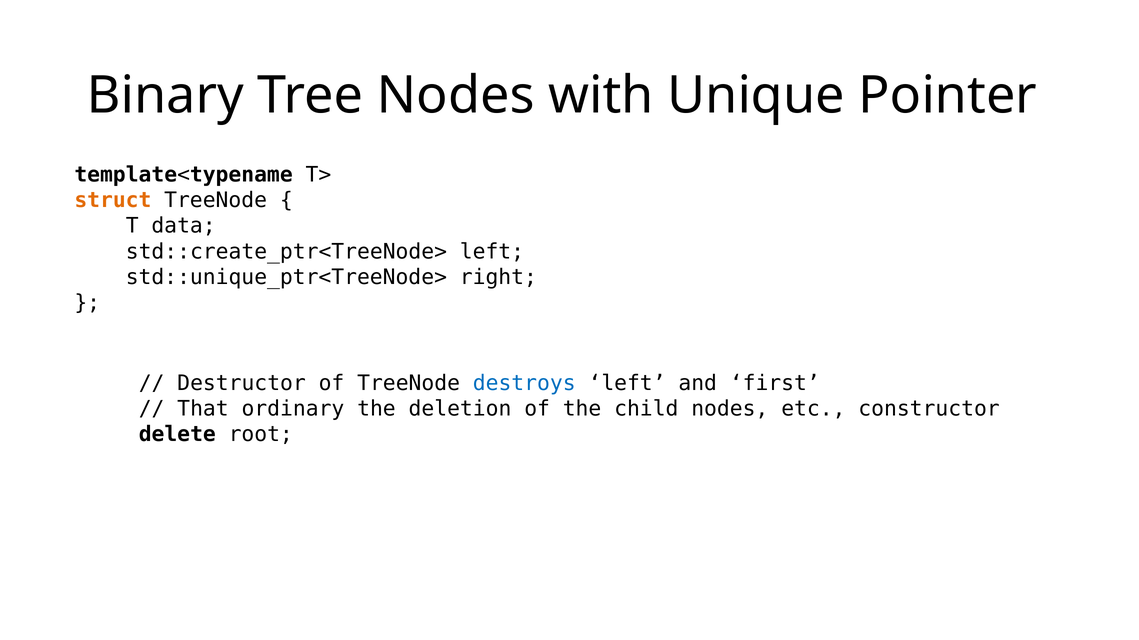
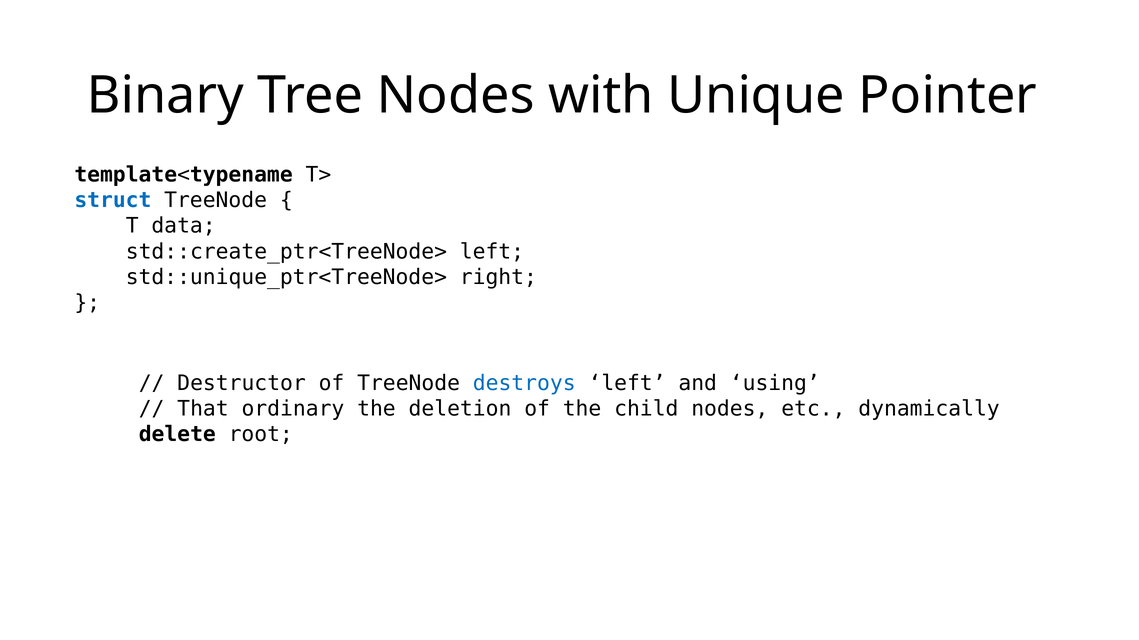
struct colour: orange -> blue (113, 201)
first: first -> using (775, 383)
constructor: constructor -> dynamically (929, 409)
